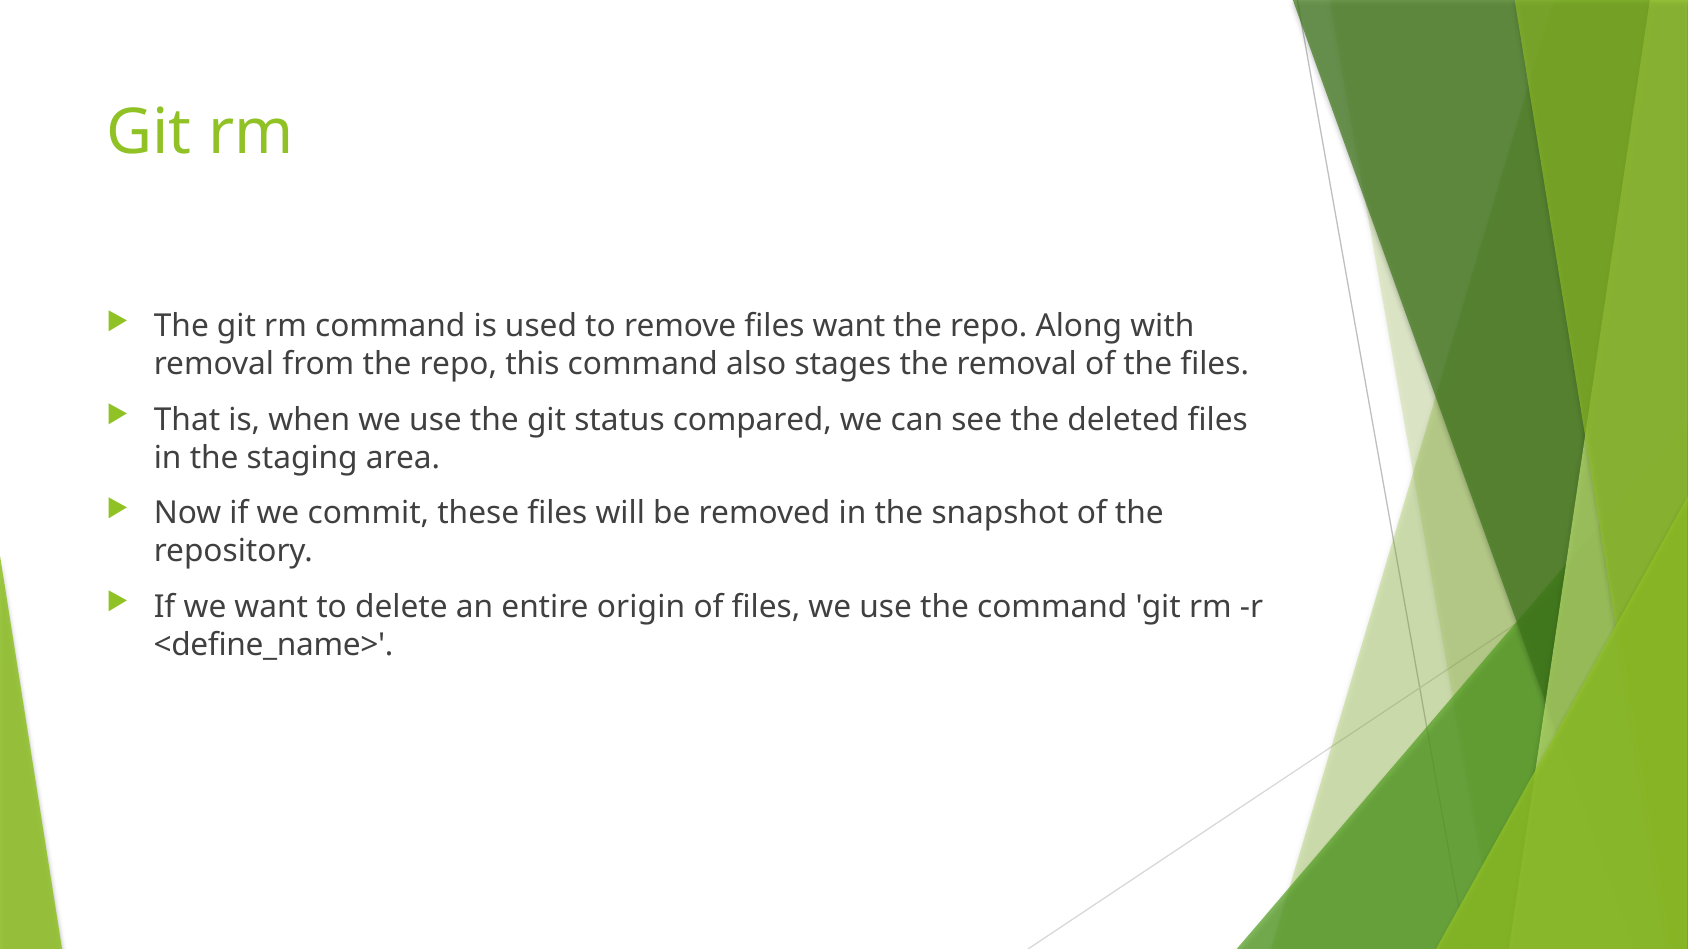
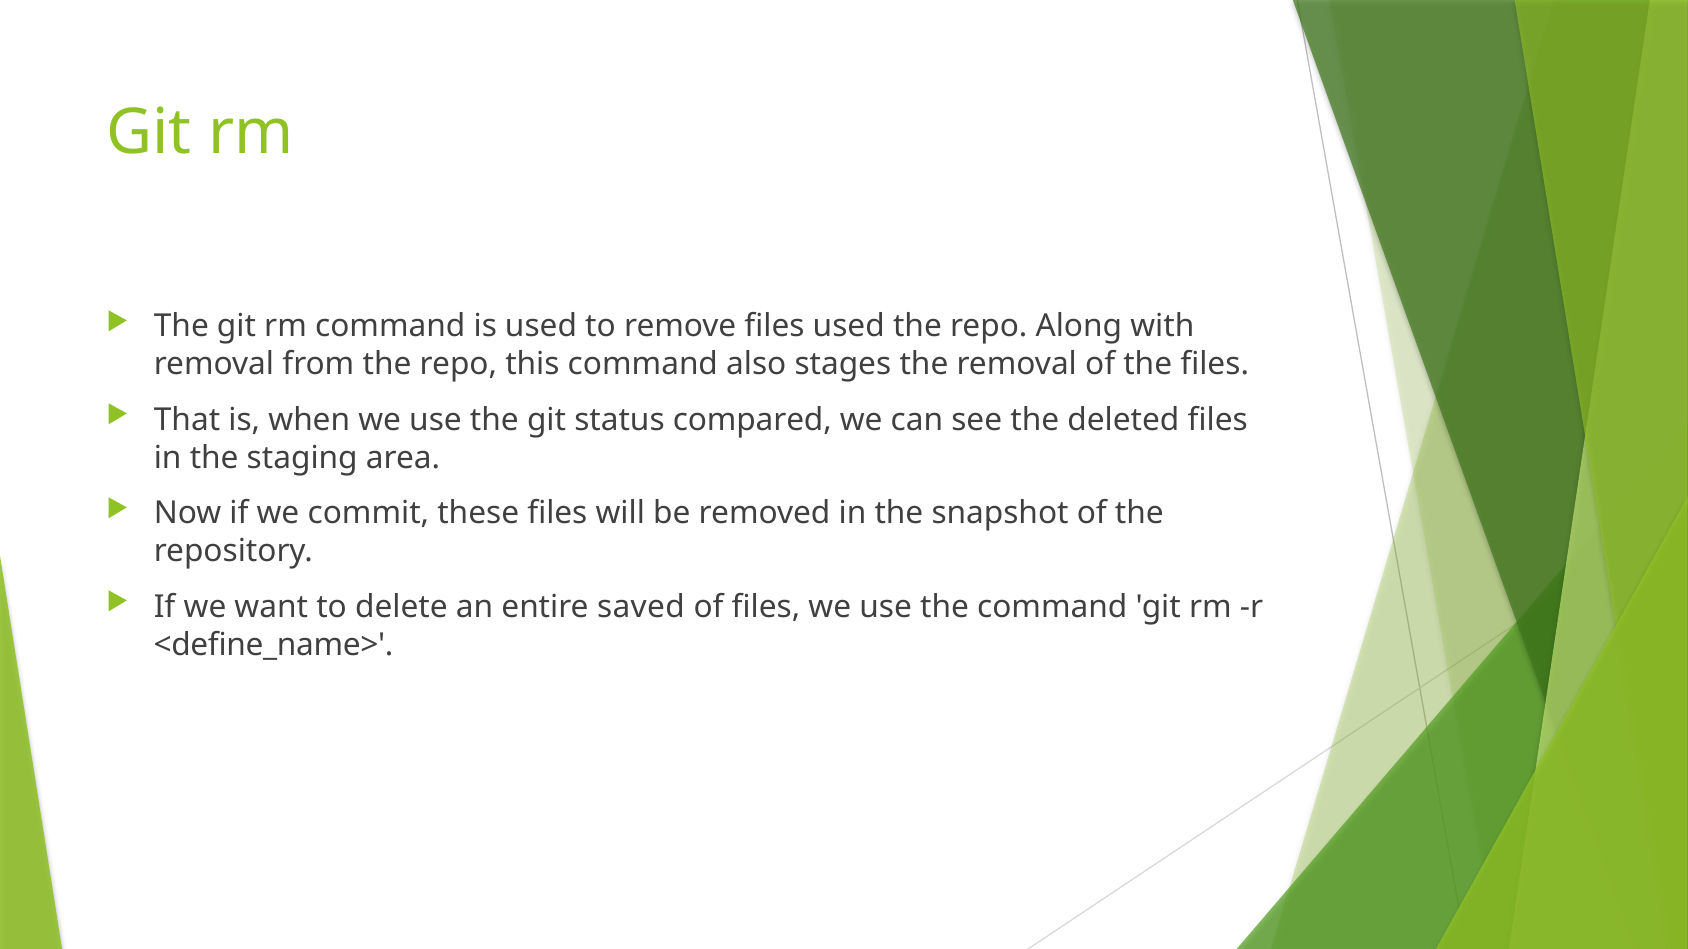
files want: want -> used (849, 327)
origin: origin -> saved (641, 607)
